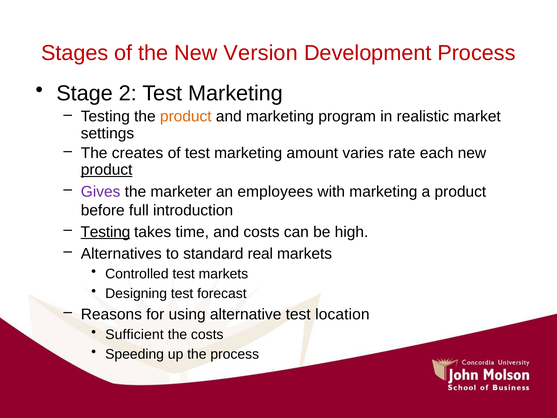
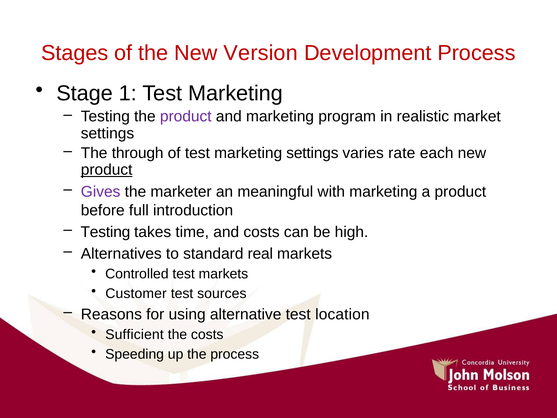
2: 2 -> 1 (128, 93)
product colour: orange -> purple (186, 116)
creates: creates -> through (138, 153)
marketing amount: amount -> settings (312, 153)
employees: employees -> meaningful (275, 192)
Testing underline: present -> none (105, 232)
Designing: Designing -> Customer (136, 293)
forecast: forecast -> sources (222, 293)
